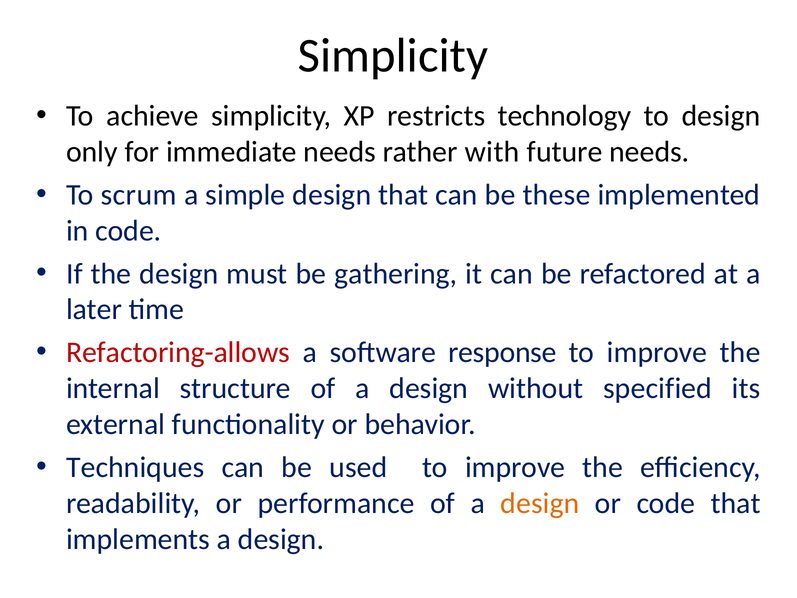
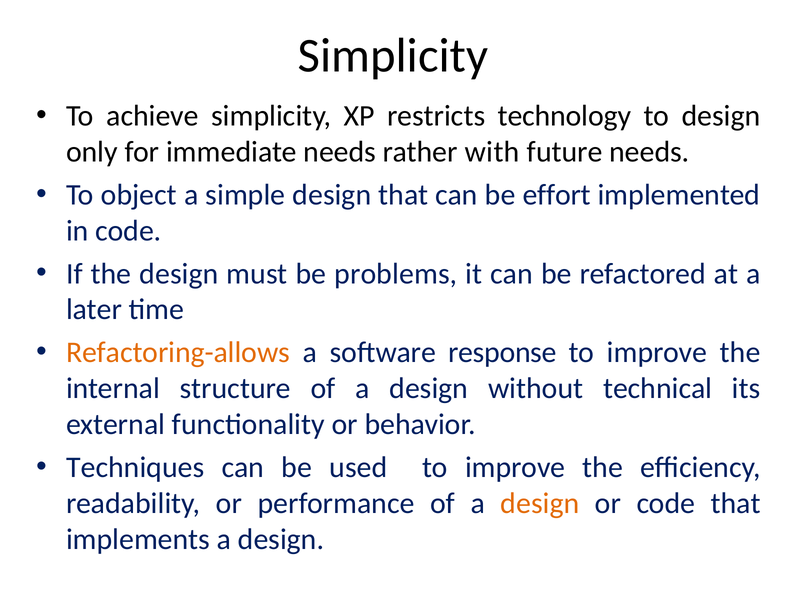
scrum: scrum -> object (139, 195)
these: these -> effort (557, 195)
gathering: gathering -> problems (396, 274)
Refactoring-allows colour: red -> orange (178, 352)
specified: specified -> technical (658, 388)
